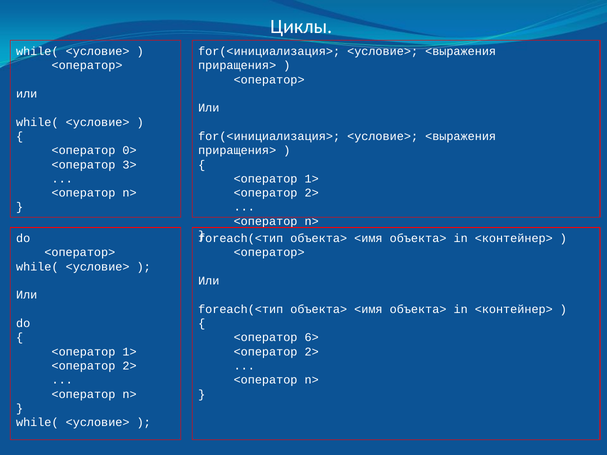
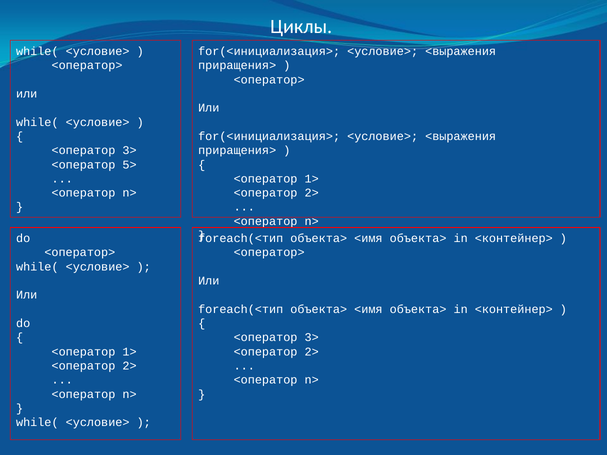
0>: 0> -> 3> (130, 151)
3>: 3> -> 5> (130, 165)
6>: 6> -> 3> (312, 338)
